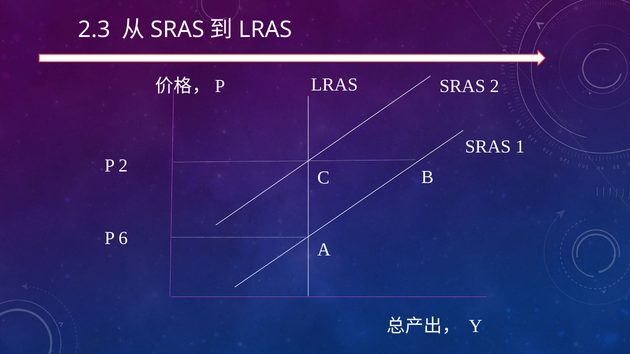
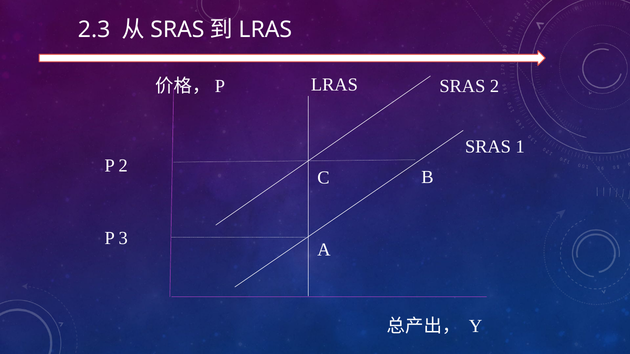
6: 6 -> 3 (123, 238)
